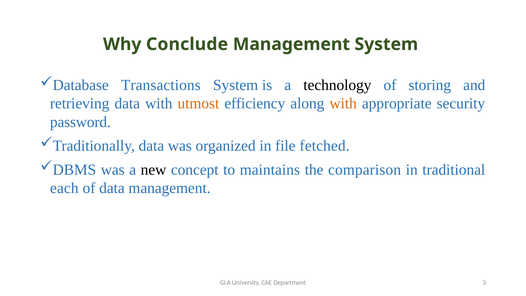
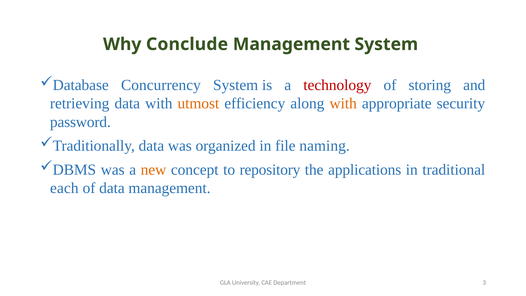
Transactions: Transactions -> Concurrency (161, 85)
technology colour: black -> red (337, 85)
fetched: fetched -> naming (325, 146)
new colour: black -> orange (154, 170)
maintains: maintains -> repository (270, 170)
comparison: comparison -> applications (365, 170)
